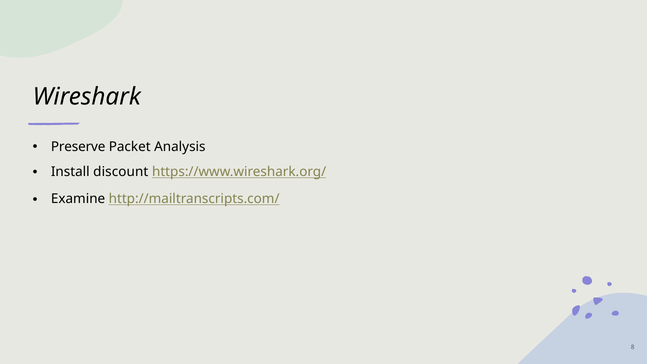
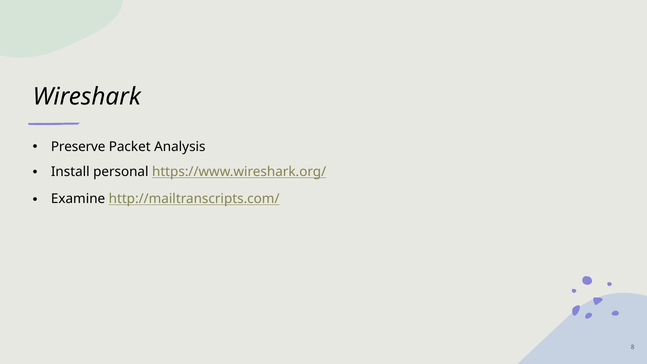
discount: discount -> personal (121, 172)
